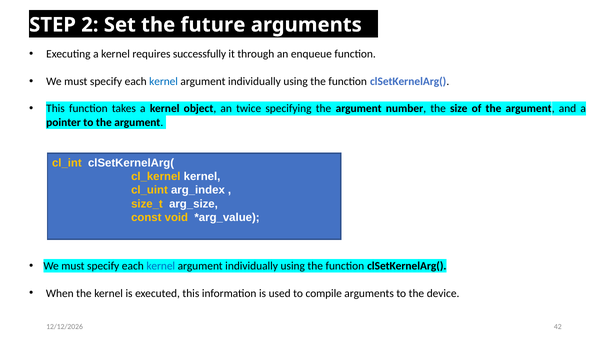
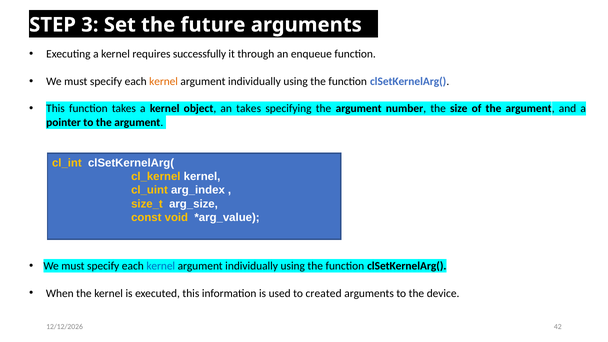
2: 2 -> 3 (90, 25)
kernel colour: blue -> orange (164, 81)
an twice: twice -> takes (249, 109)
compile: compile -> created (324, 293)
